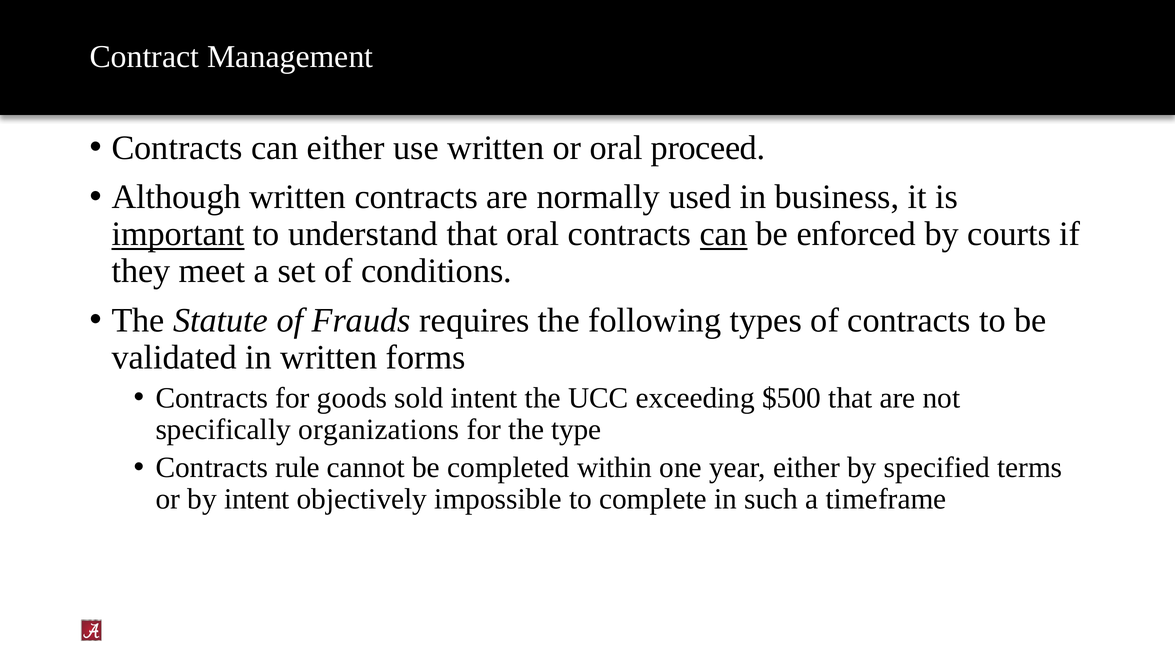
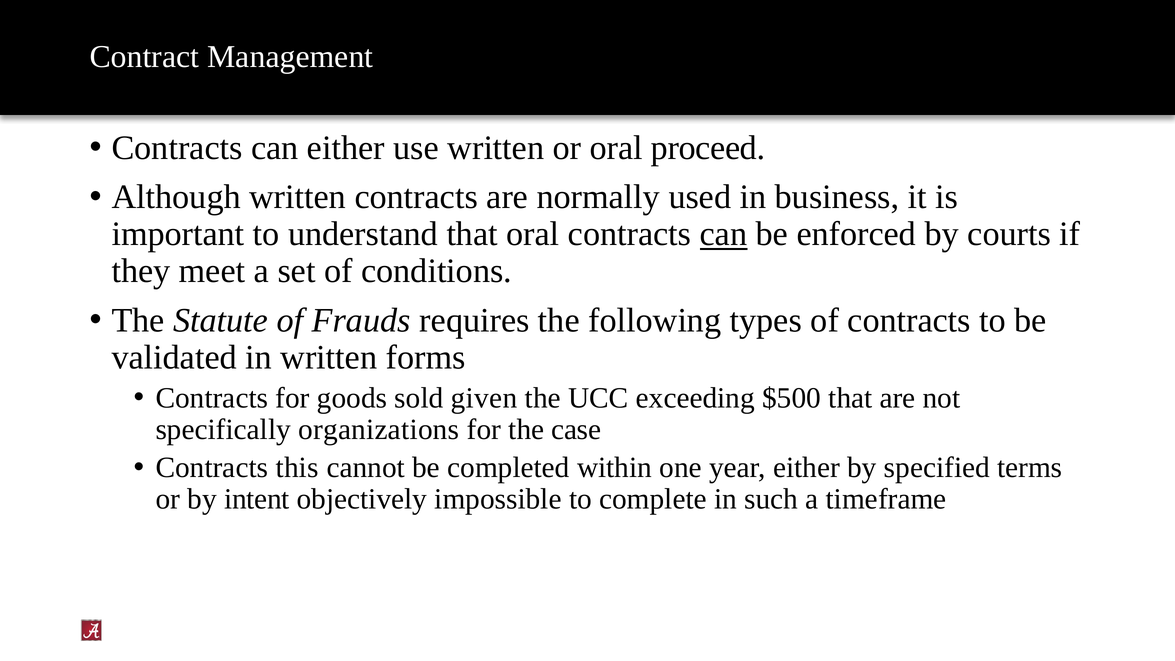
important underline: present -> none (178, 234)
sold intent: intent -> given (484, 398)
type: type -> case (576, 430)
rule: rule -> this (297, 467)
